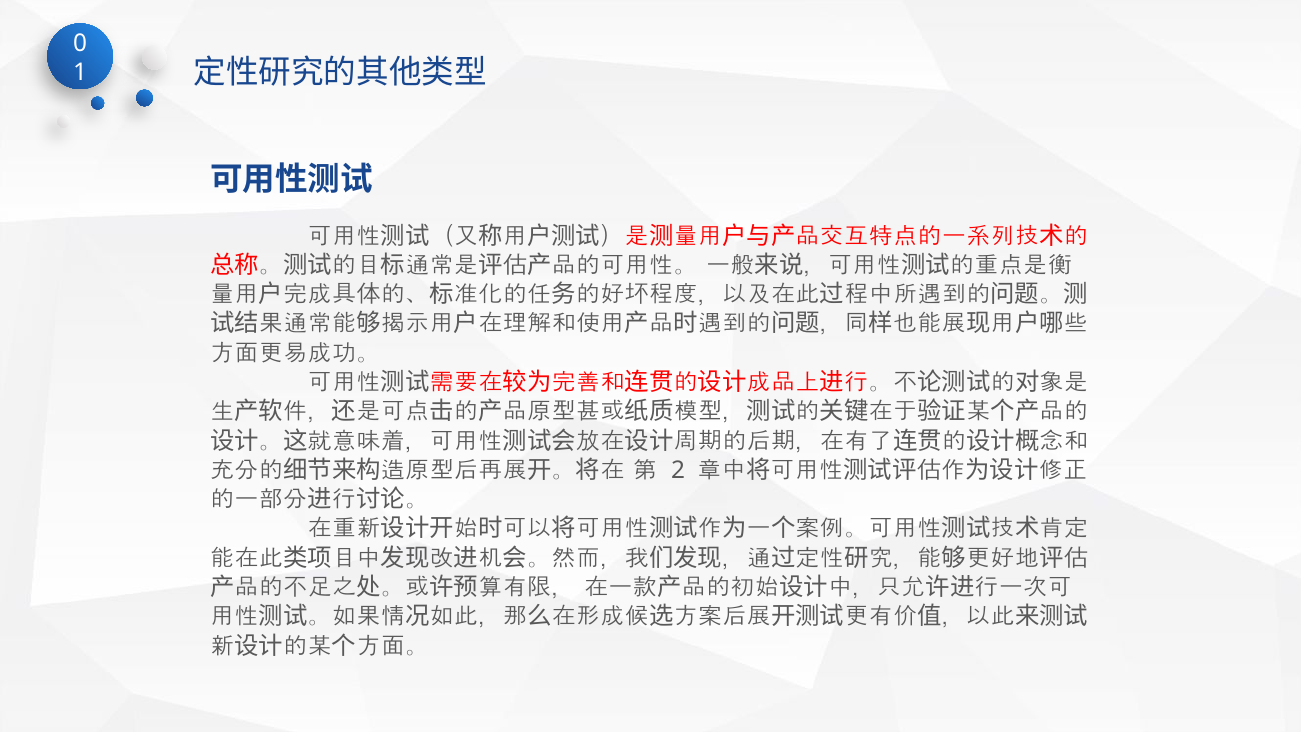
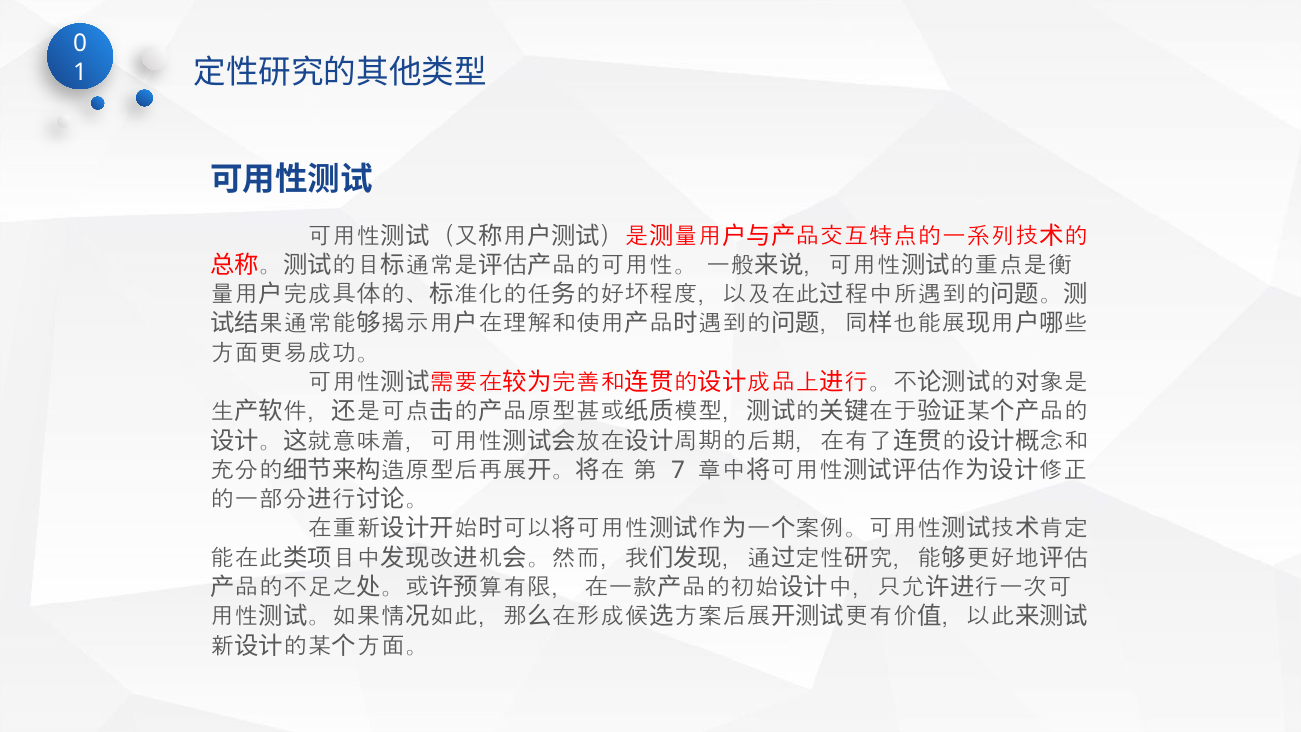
2: 2 -> 7 (678, 470)
